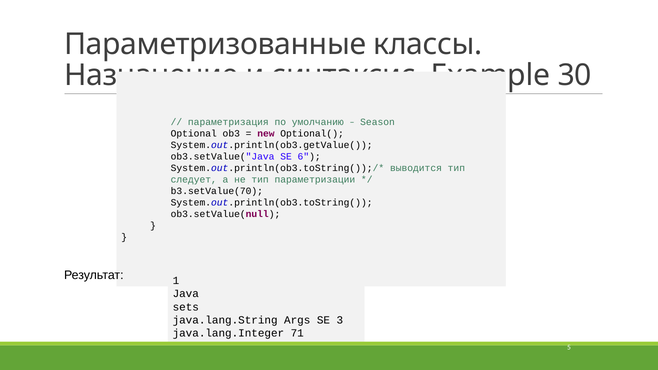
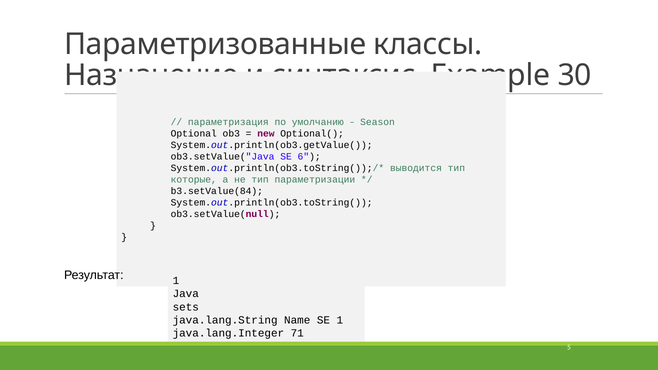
следует: следует -> которые (194, 180)
b3.setValue(70: b3.setValue(70 -> b3.setValue(84 (217, 191)
Args: Args -> Name (297, 320)
SE 3: 3 -> 1 (340, 320)
